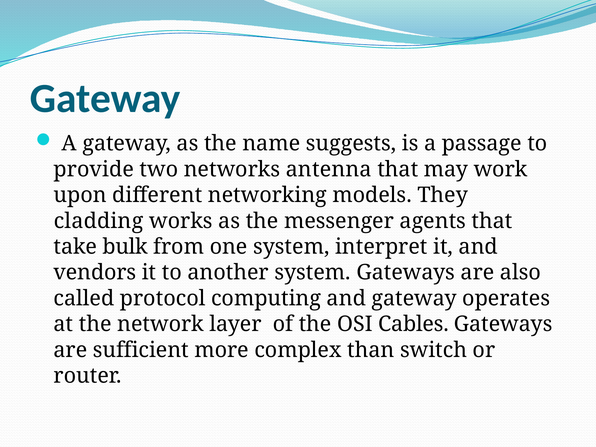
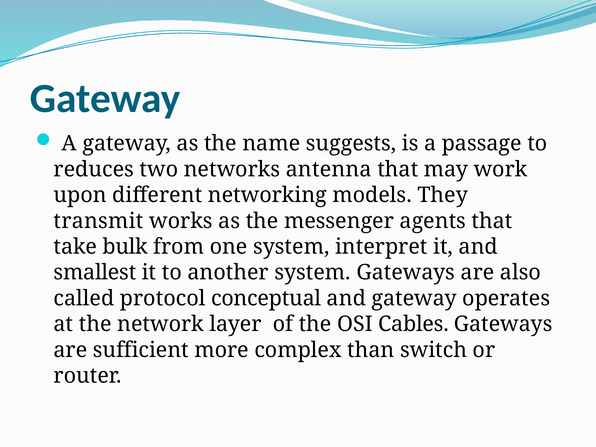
provide: provide -> reduces (94, 169)
cladding: cladding -> transmit (99, 221)
vendors: vendors -> smallest (95, 273)
computing: computing -> conceptual (266, 298)
